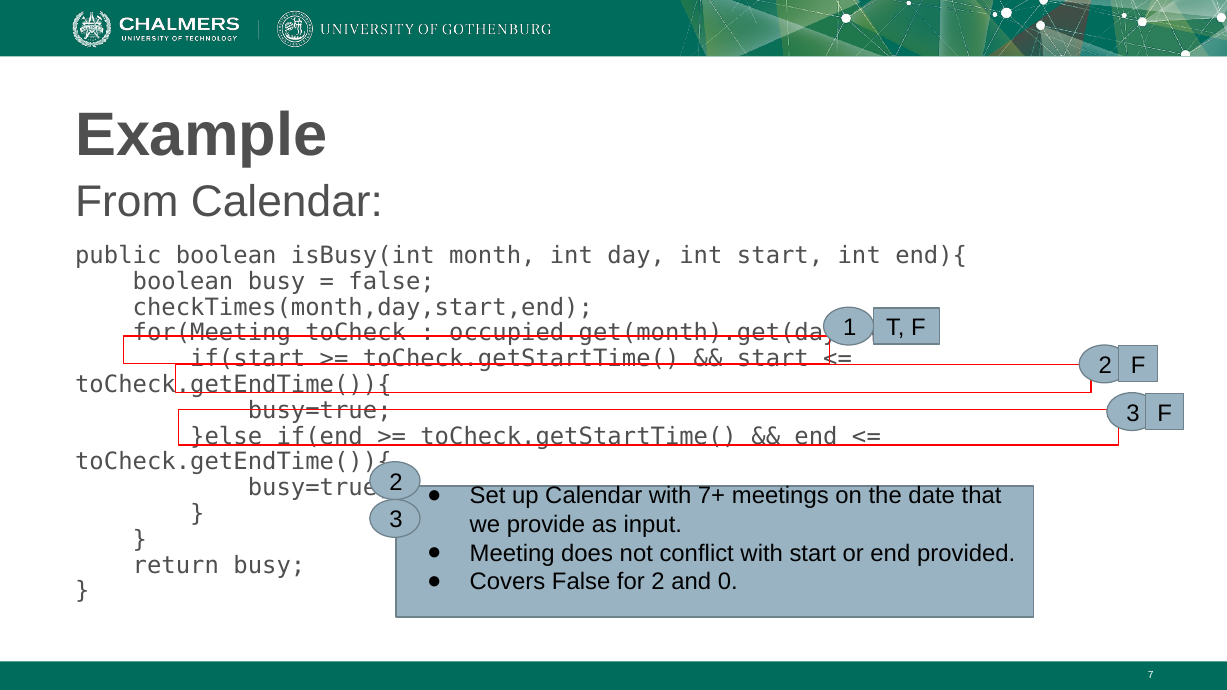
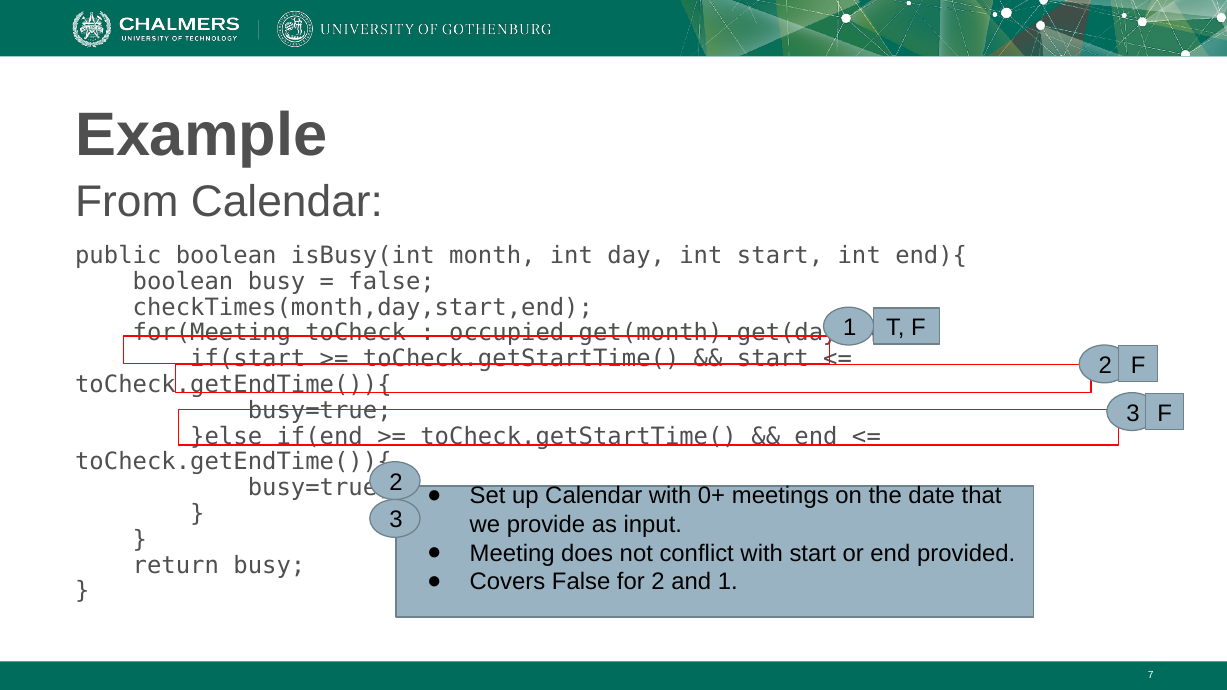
7+: 7+ -> 0+ (712, 496)
and 0: 0 -> 1 (728, 582)
